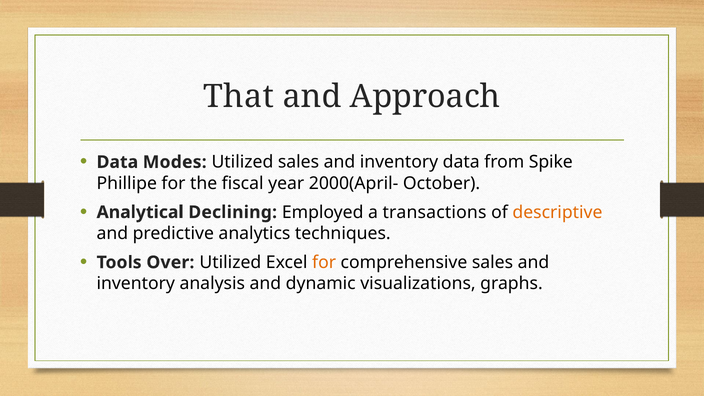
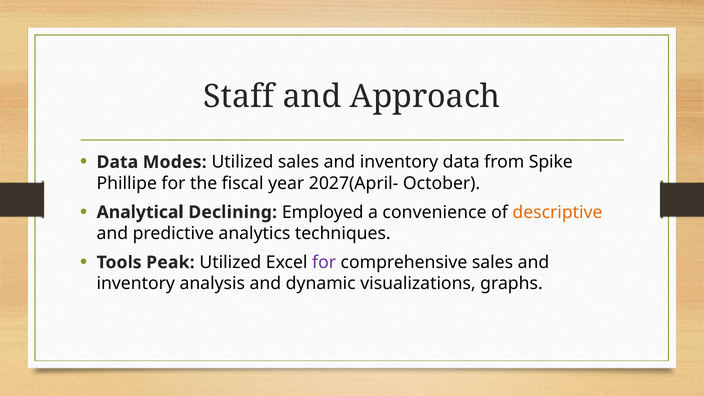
That: That -> Staff (239, 97)
2000(April-: 2000(April- -> 2027(April- (354, 183)
transactions: transactions -> convenience (435, 212)
Over: Over -> Peak (170, 262)
for colour: orange -> purple (324, 262)
